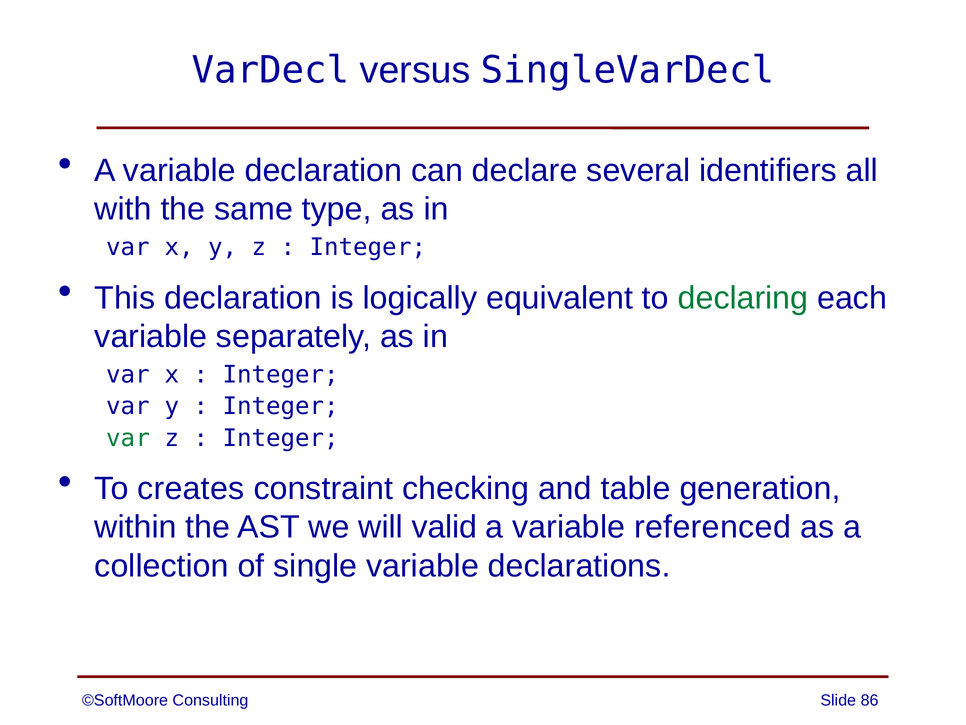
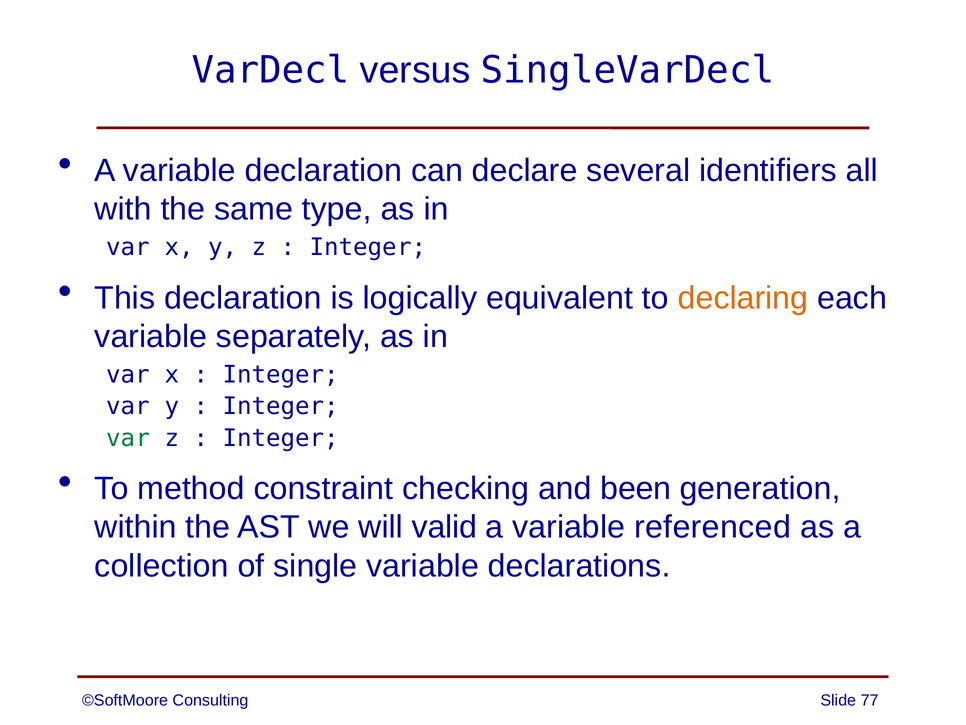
declaring colour: green -> orange (743, 298)
creates: creates -> method (191, 488)
table: table -> been (636, 488)
86: 86 -> 77 (870, 700)
